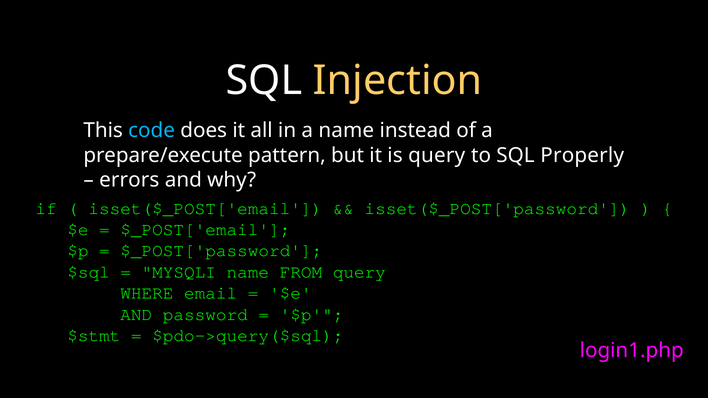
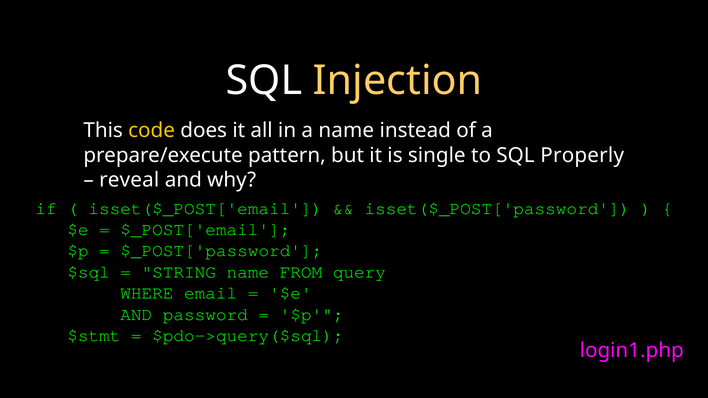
code colour: light blue -> yellow (152, 131)
is query: query -> single (437, 155)
errors: errors -> reveal (129, 180)
MYSQLI: MYSQLI -> STRING (179, 272)
